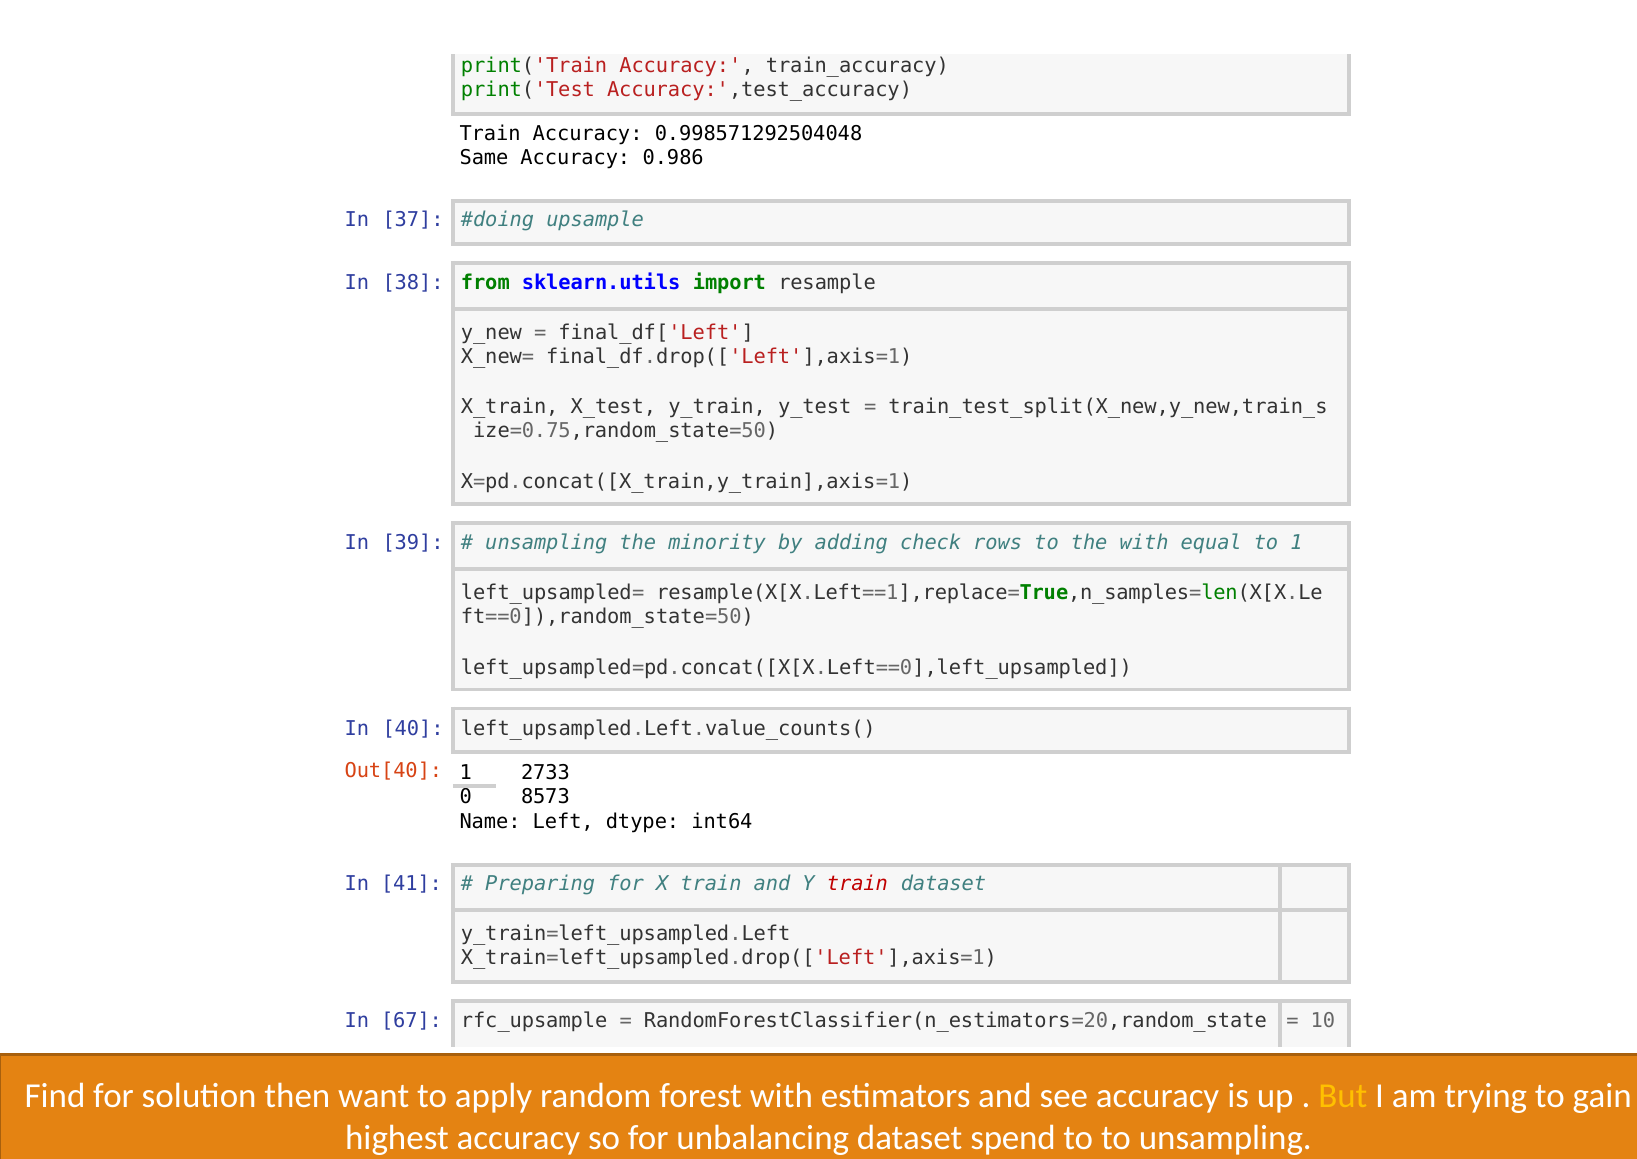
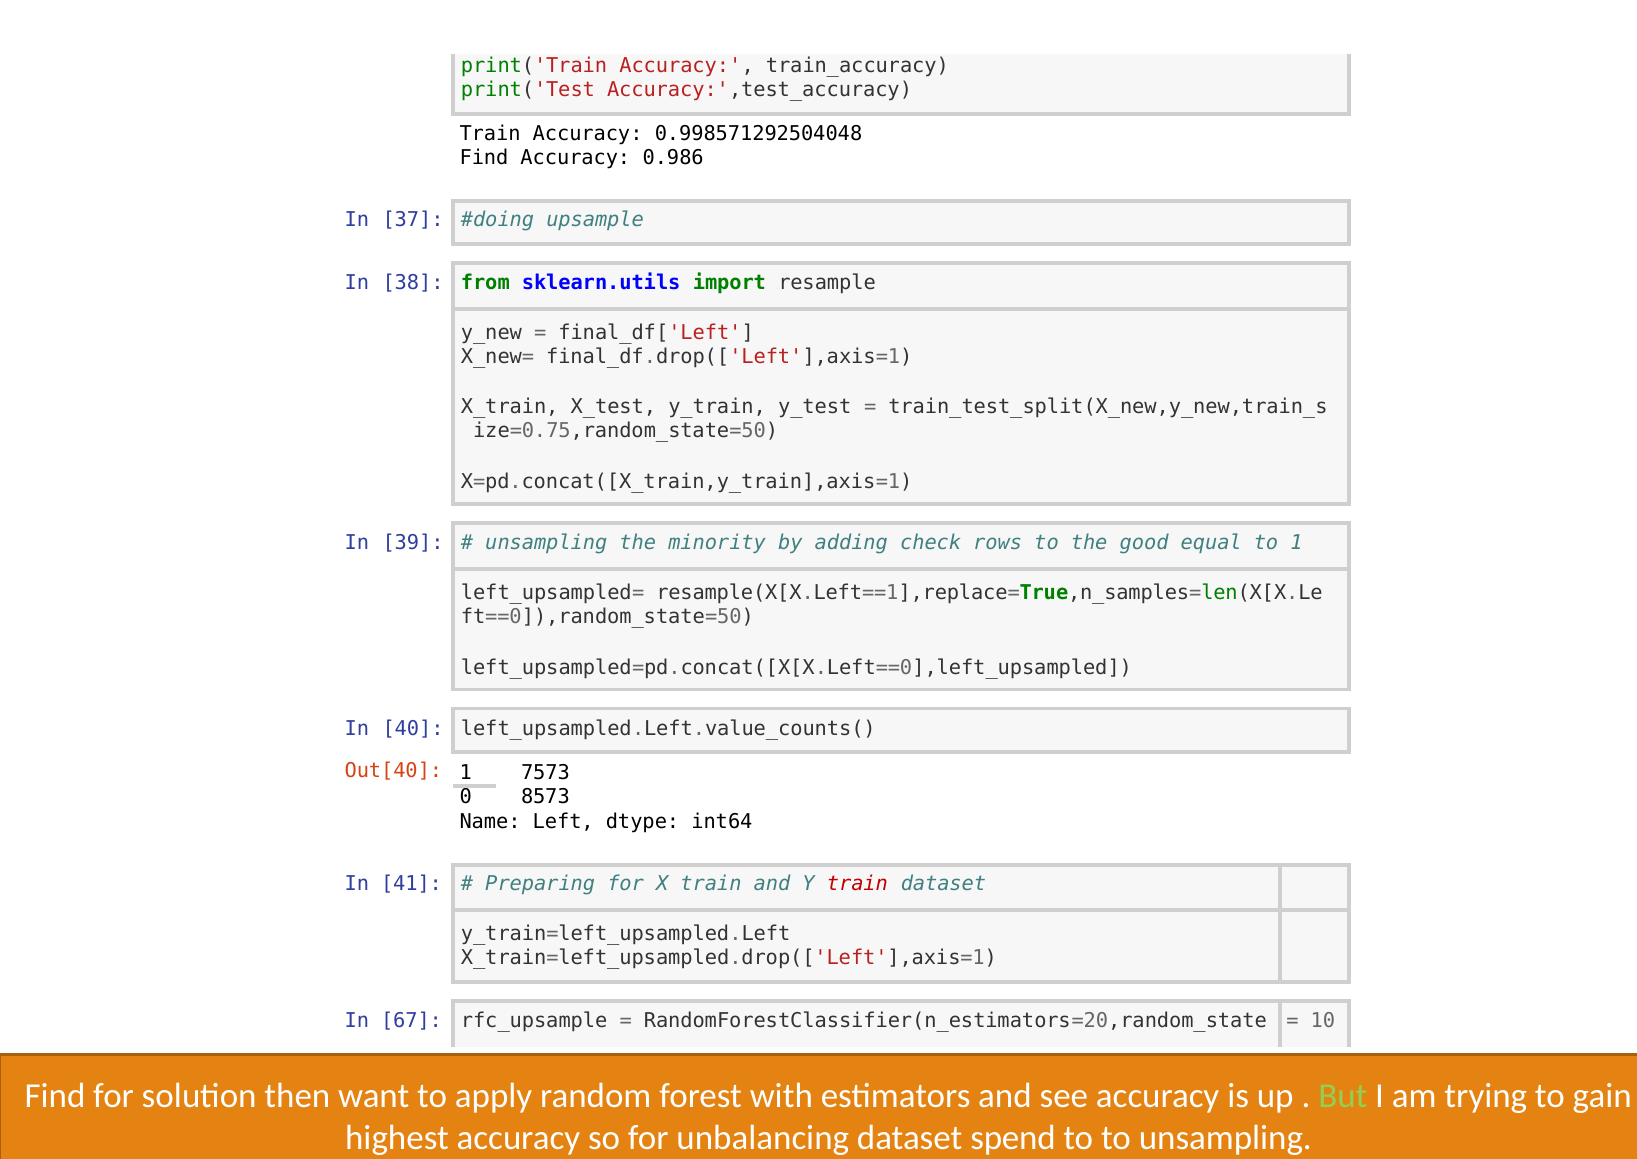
Same: Same -> Find (484, 158)
the with: with -> good (1144, 543)
2733: 2733 -> 7573 (545, 772)
But colour: yellow -> light green (1343, 1096)
